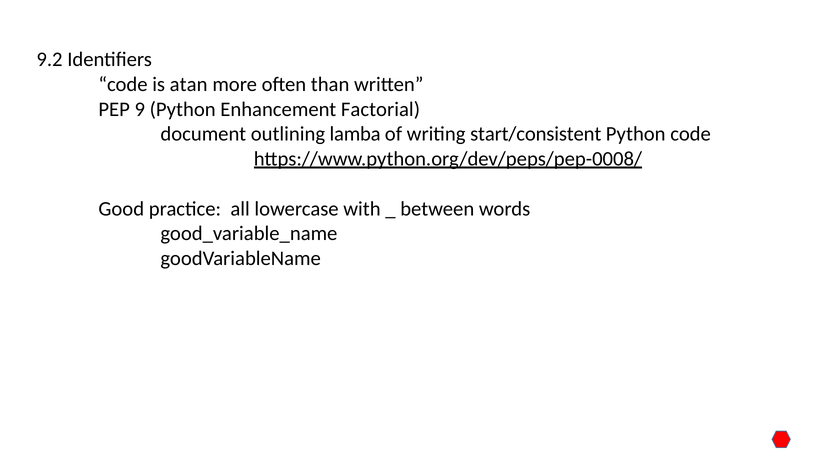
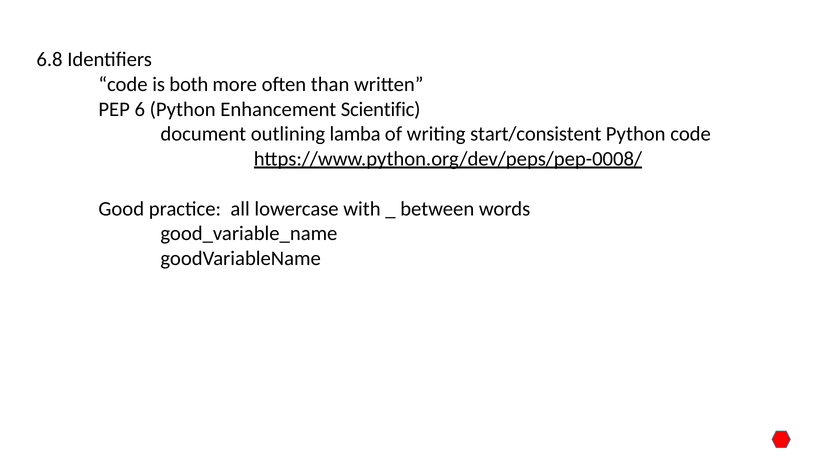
9.2: 9.2 -> 6.8 (49, 60)
atan: atan -> both (189, 84)
9: 9 -> 6 (140, 109)
Factorial: Factorial -> Scientific (381, 109)
